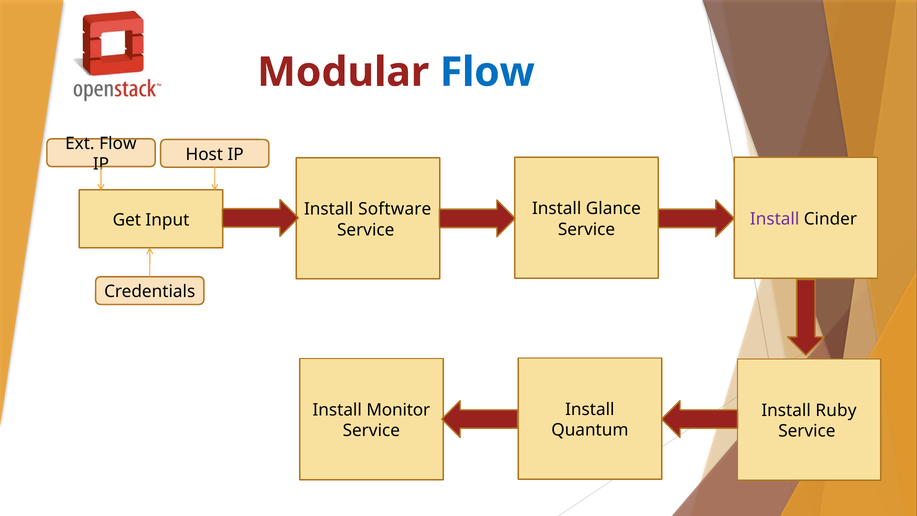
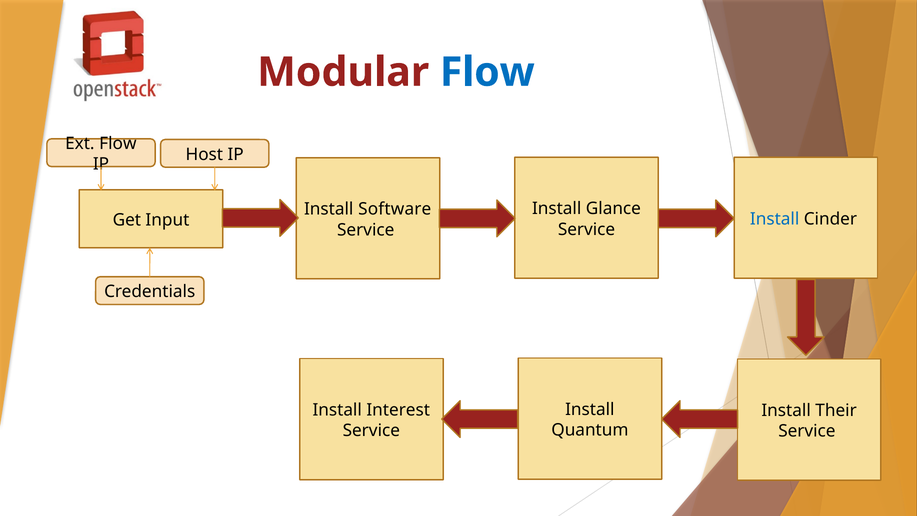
Install colour: purple -> blue (775, 219)
Monitor: Monitor -> Interest (398, 410)
Ruby: Ruby -> Their (836, 410)
